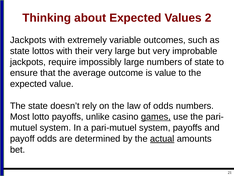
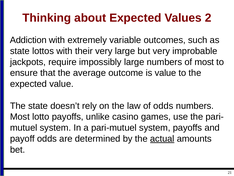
Jackpots: Jackpots -> Addiction (28, 40)
of state: state -> most (204, 62)
games underline: present -> none (156, 116)
